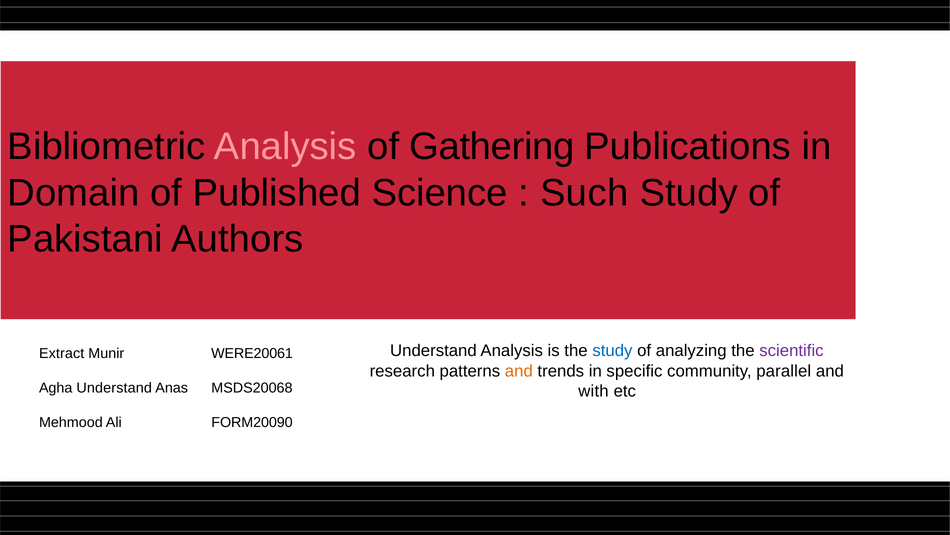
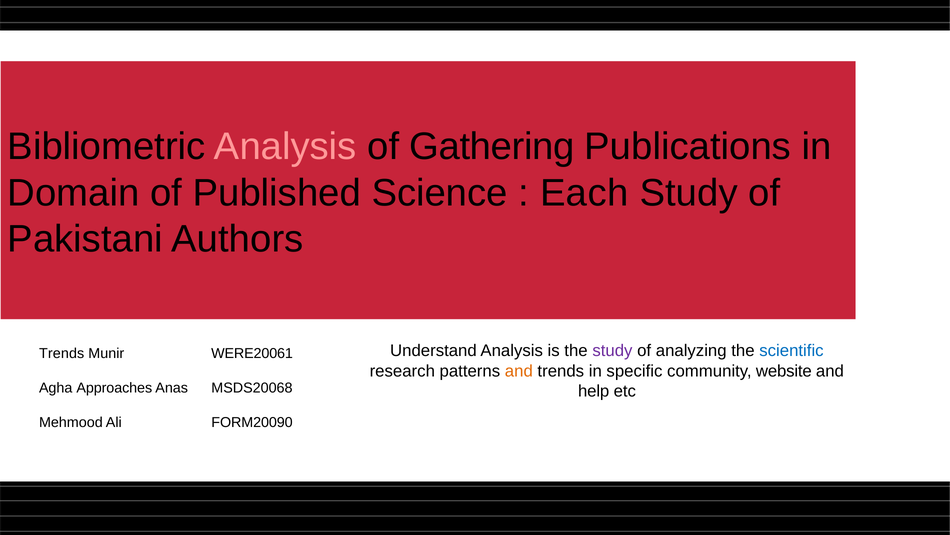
Such: Such -> Each (584, 193)
study colour: blue -> purple (612, 350)
scientific colour: purple -> blue (791, 350)
Extract: Extract -> Trends (62, 353)
parallel: parallel -> website (784, 371)
Agha Understand: Understand -> Approaches (114, 388)
with: with -> help (594, 391)
